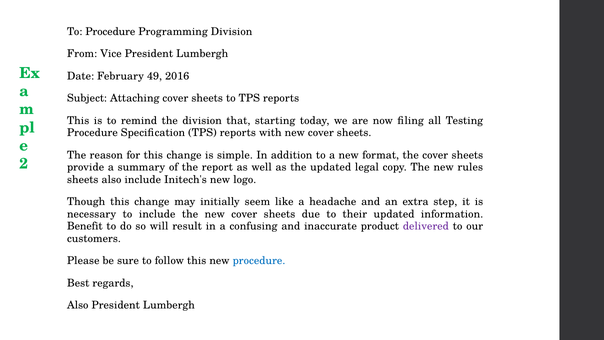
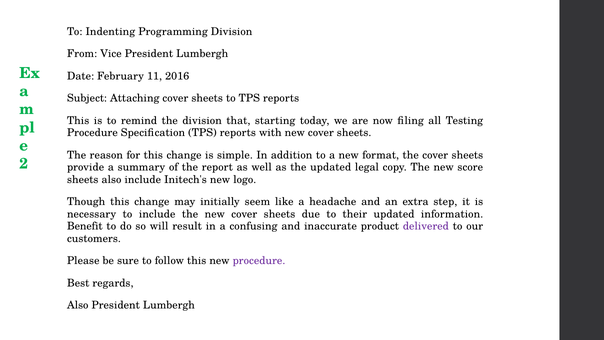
To Procedure: Procedure -> Indenting (110, 31)
49: 49 -> 11 (155, 76)
rules: rules -> score (470, 167)
procedure colour: blue -> purple (259, 261)
